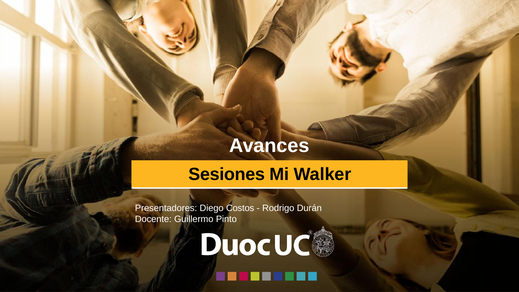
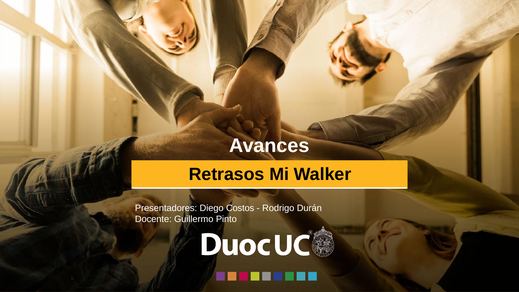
Sesiones: Sesiones -> Retrasos (227, 174)
